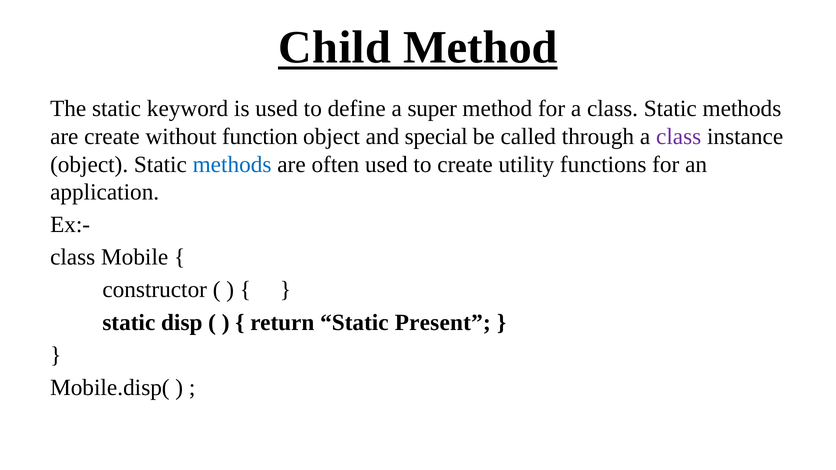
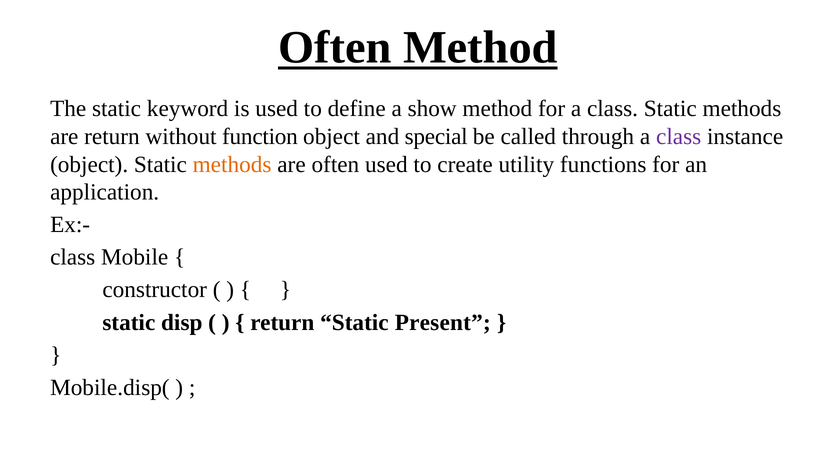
Child: Child -> Often (335, 48)
super: super -> show (432, 109)
are create: create -> return (112, 137)
methods colour: blue -> orange (232, 164)
